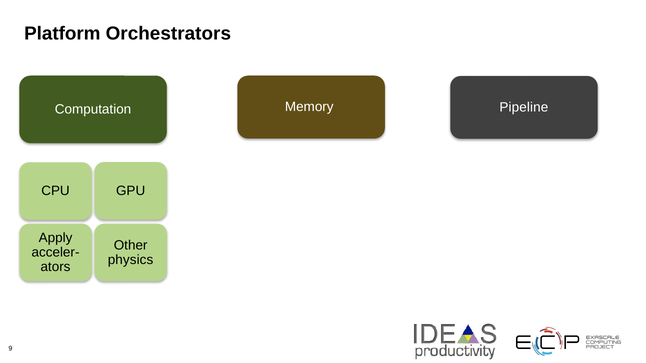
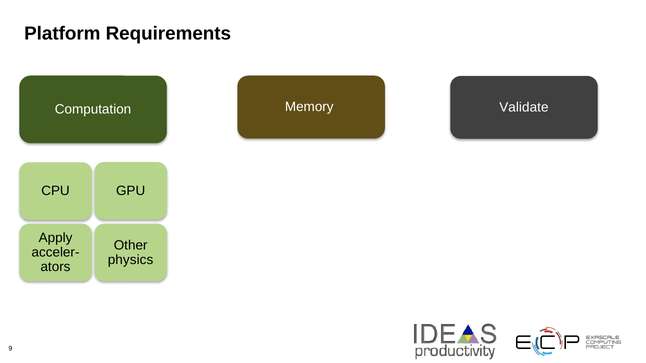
Orchestrators: Orchestrators -> Requirements (168, 33)
Pipeline: Pipeline -> Validate (524, 107)
